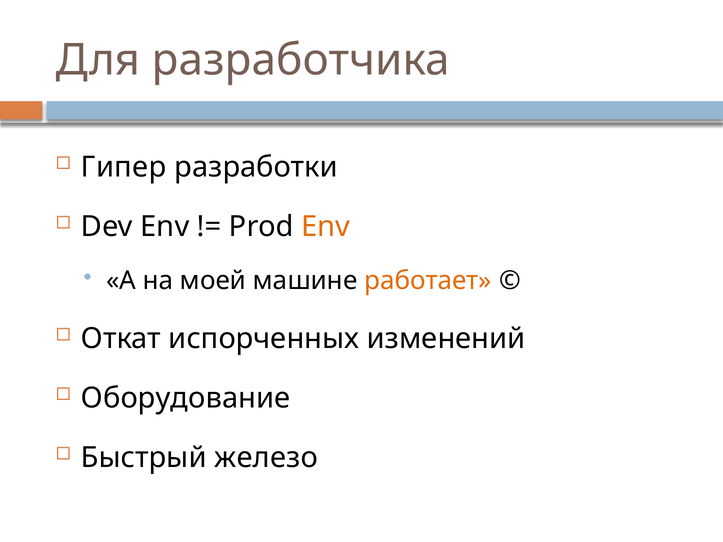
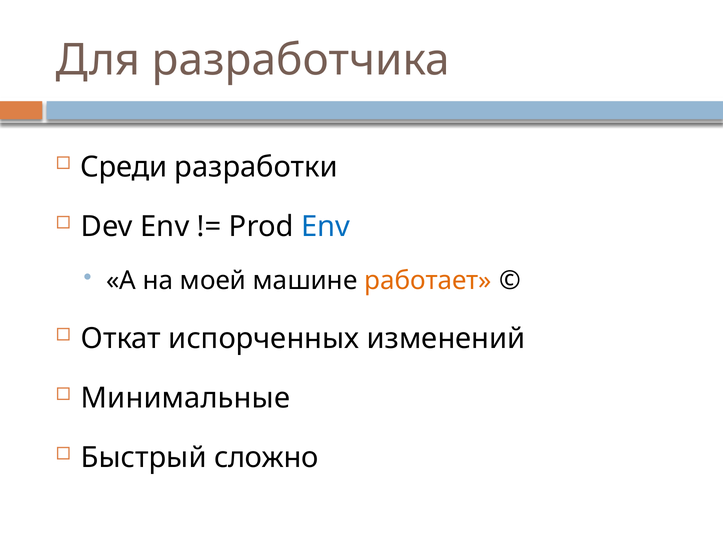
Гипер: Гипер -> Среди (124, 167)
Env colour: orange -> blue (326, 227)
Оборудование: Оборудование -> Минимальные (186, 398)
железо: железо -> сложно (266, 458)
